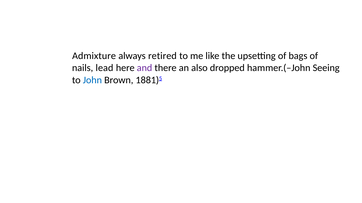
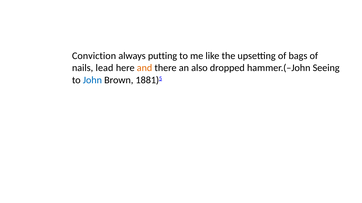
Admixture: Admixture -> Conviction (94, 56)
retired: retired -> putting (163, 56)
and colour: purple -> orange (145, 68)
